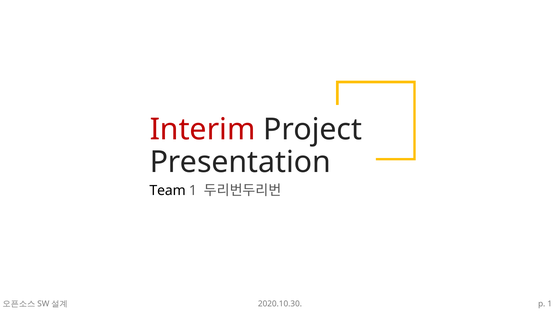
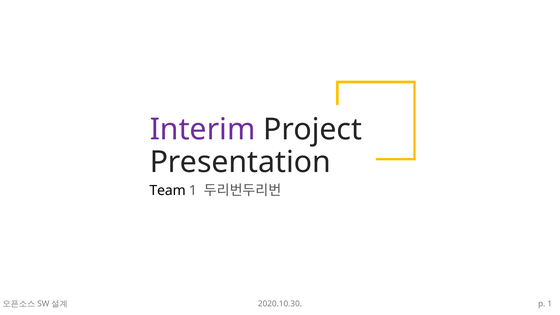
Interim colour: red -> purple (203, 130)
